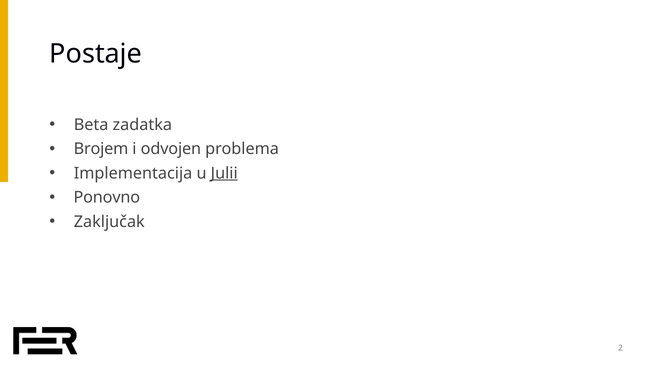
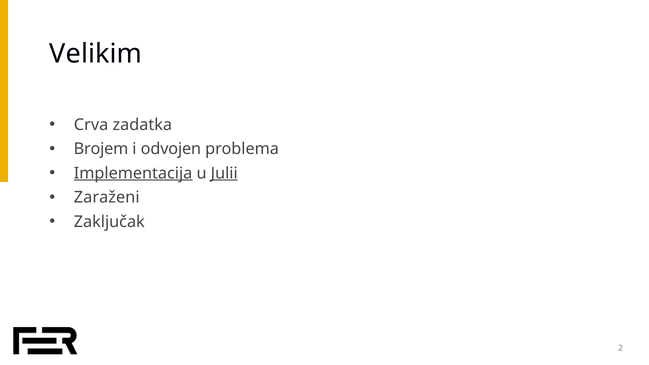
Postaje: Postaje -> Velikim (96, 54)
Beta: Beta -> Crva (91, 125)
Implementacija underline: none -> present (133, 173)
Ponovno: Ponovno -> Zaraženi (107, 198)
